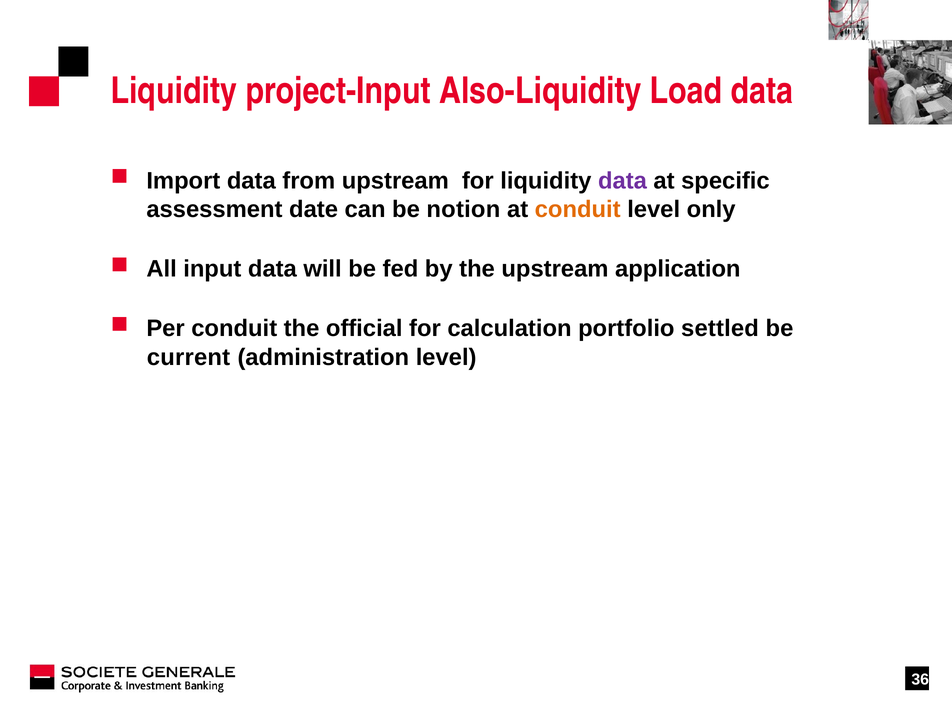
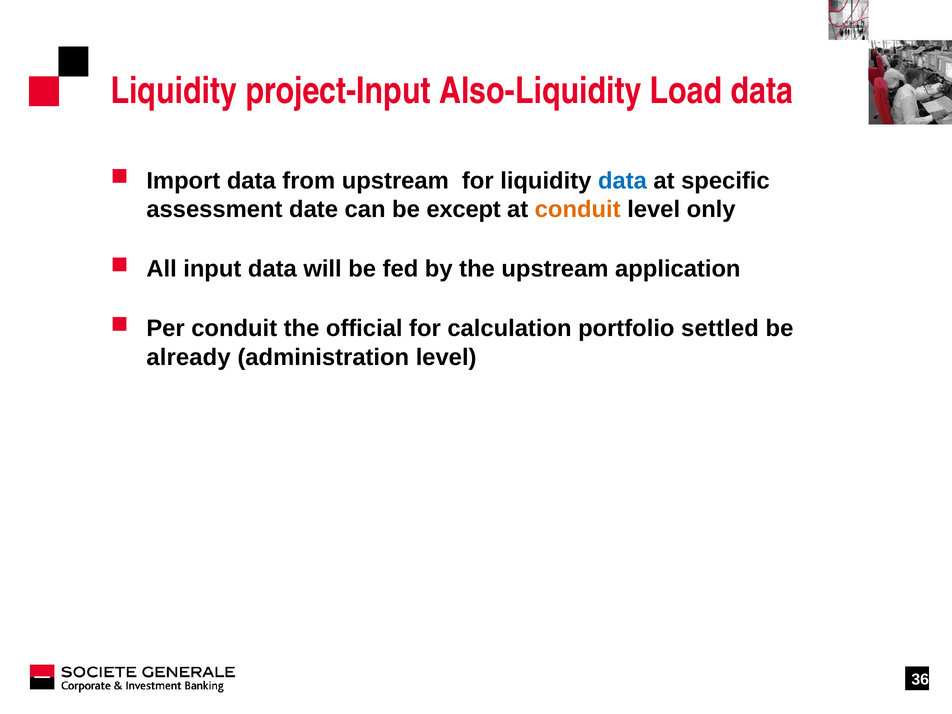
data colour: purple -> blue (622, 181)
notion: notion -> except (464, 210)
current: current -> already (189, 357)
